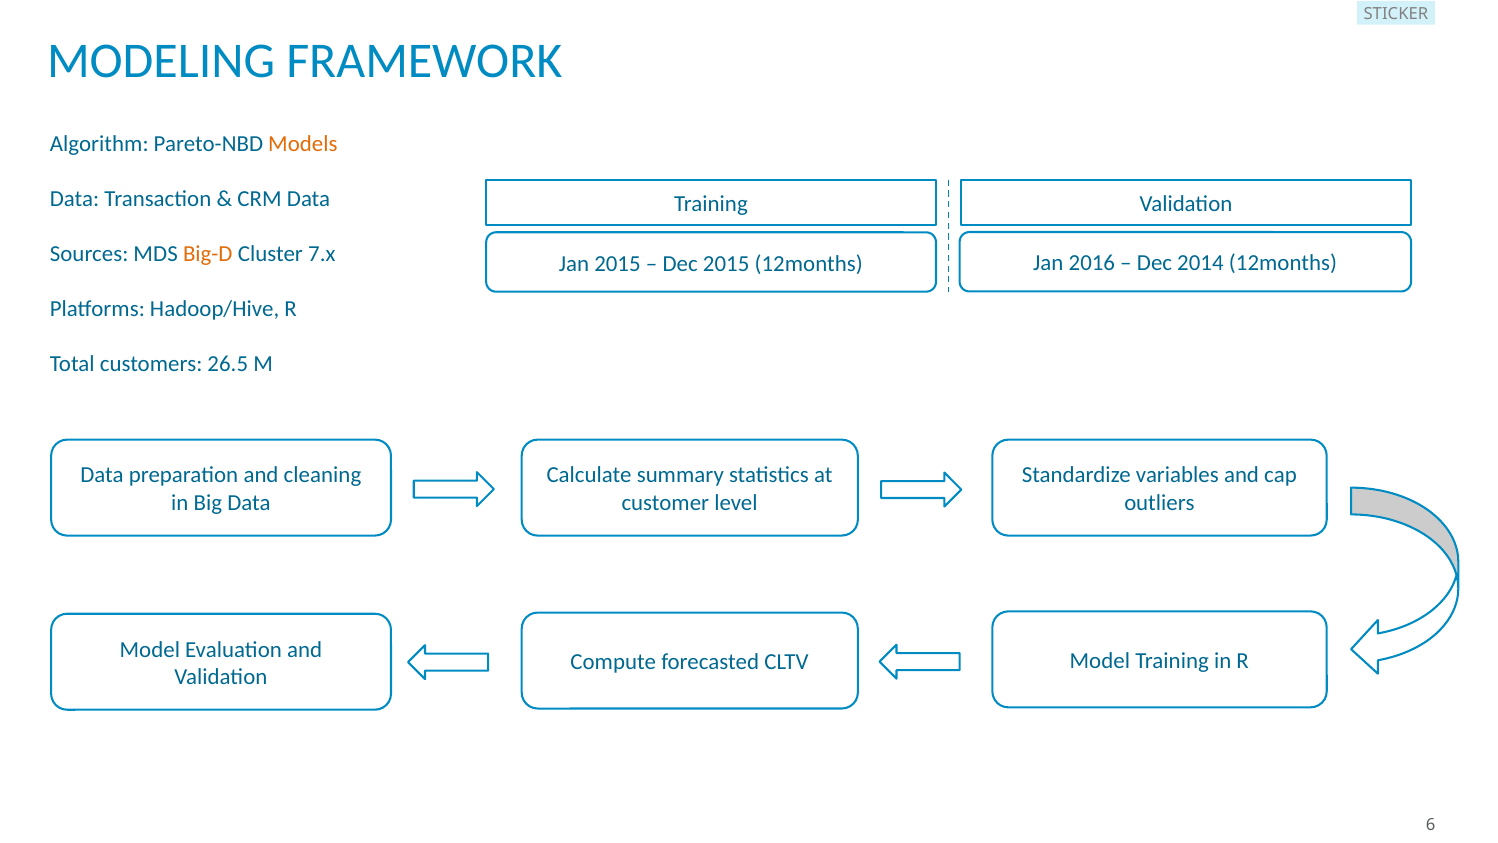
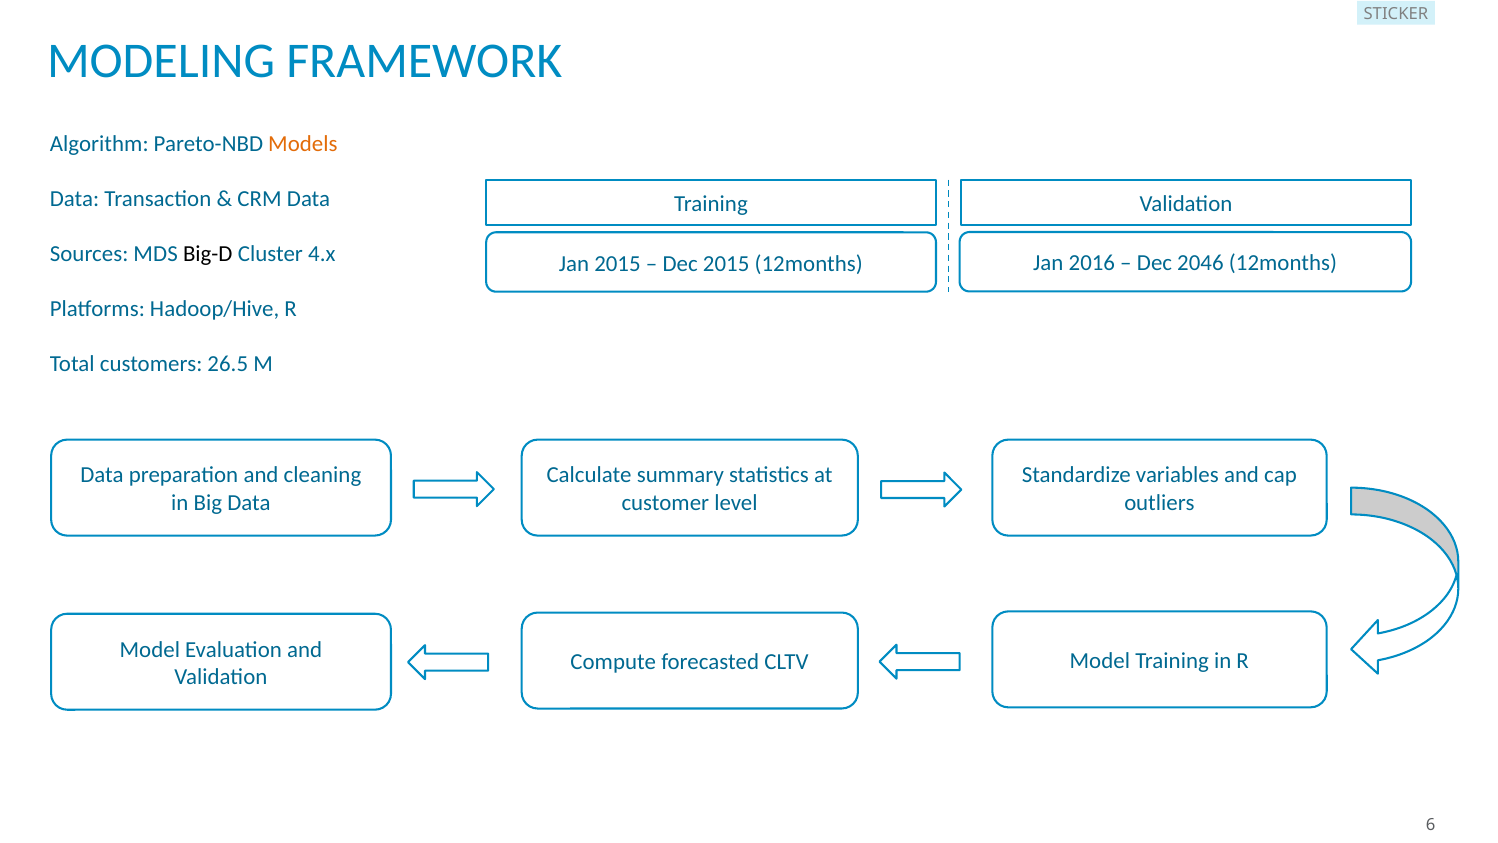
Big-D colour: orange -> black (208, 254)
7.x: 7.x -> 4.x (322, 254)
2014: 2014 -> 2046 (1200, 263)
